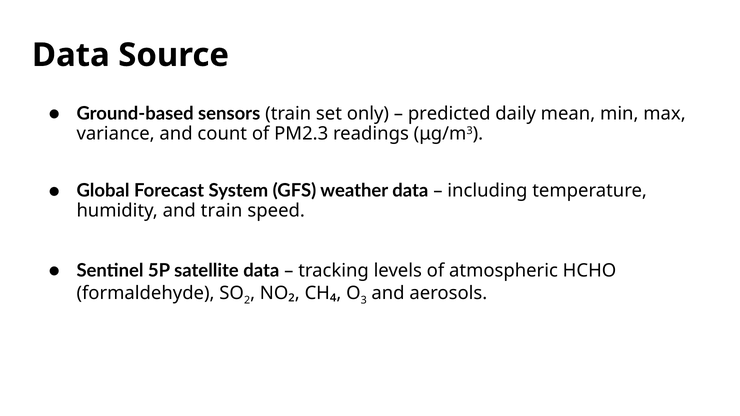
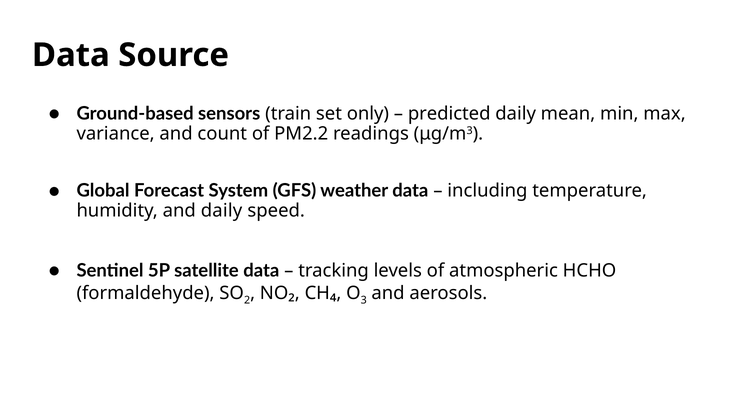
PM2.3: PM2.3 -> PM2.2 (301, 134)
and train: train -> daily (222, 211)
